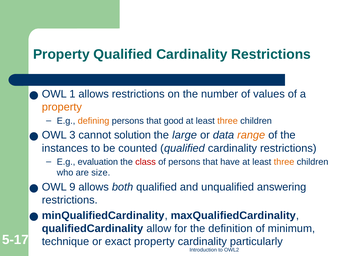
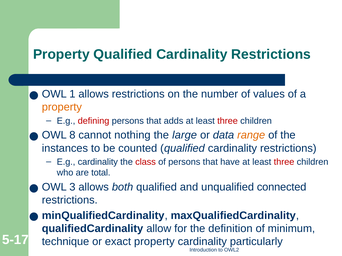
defining colour: orange -> red (94, 121)
good: good -> adds (174, 121)
three colour: orange -> red (228, 121)
3: 3 -> 8 (72, 135)
solution: solution -> nothing (132, 135)
E.g evaluation: evaluation -> cardinality (98, 162)
three colour: orange -> red (284, 162)
size: size -> total (101, 173)
9: 9 -> 3 (72, 187)
answering: answering -> connected (282, 187)
